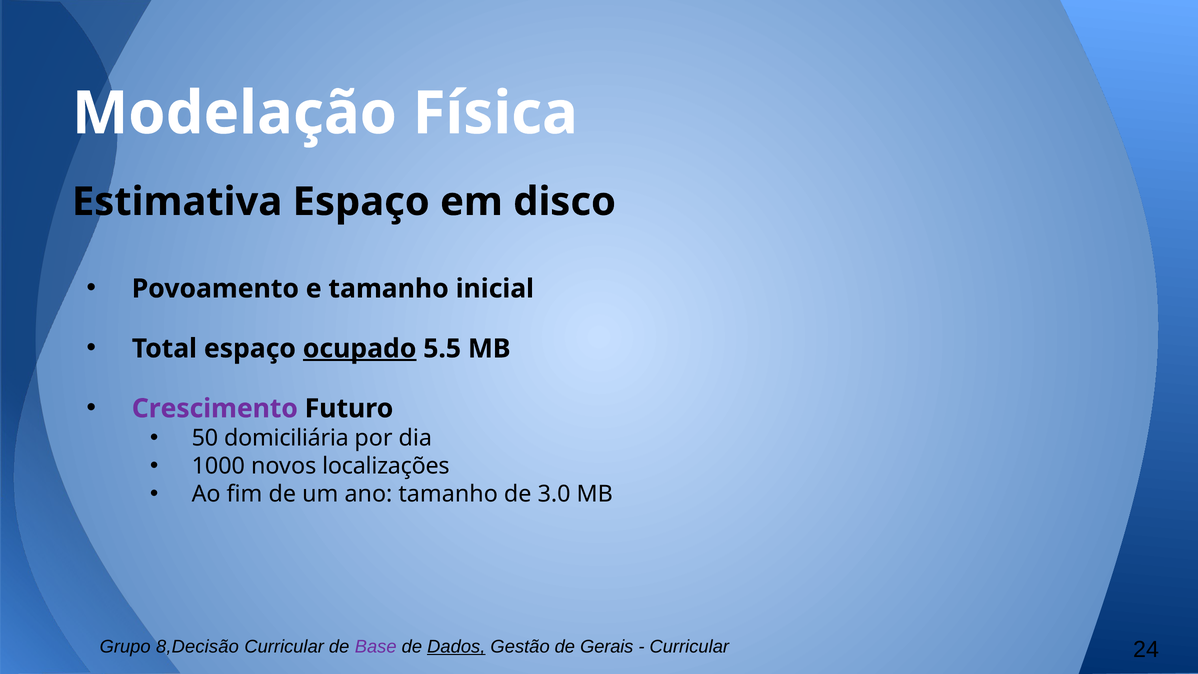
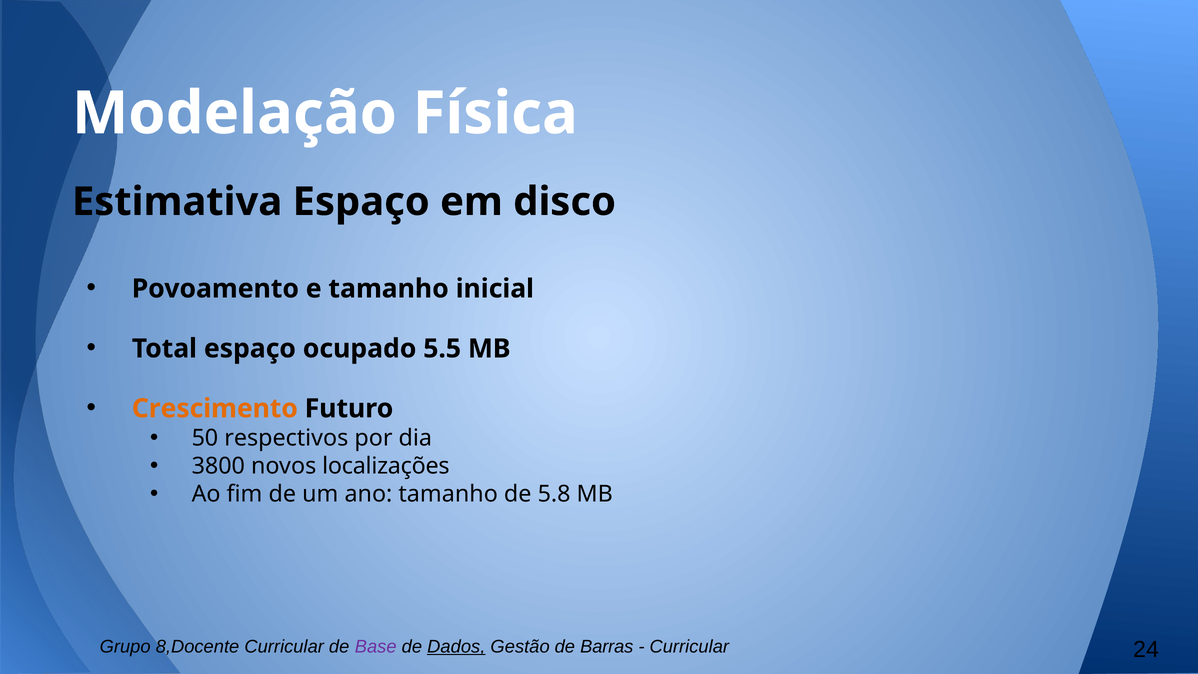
ocupado underline: present -> none (360, 349)
Crescimento colour: purple -> orange (215, 408)
domiciliária: domiciliária -> respectivos (286, 438)
1000: 1000 -> 3800 (218, 466)
3.0: 3.0 -> 5.8 (554, 494)
8,Decisão: 8,Decisão -> 8,Docente (198, 646)
Gerais: Gerais -> Barras (607, 646)
